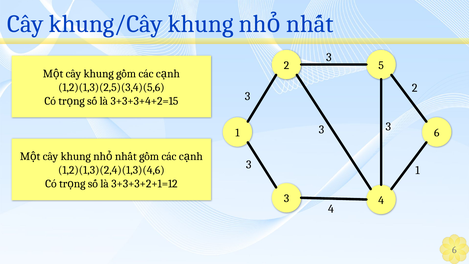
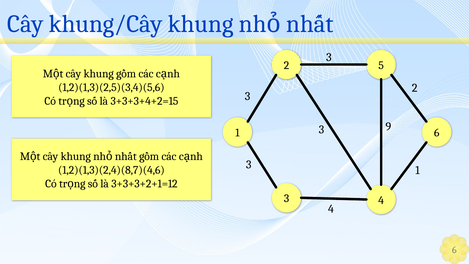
3: 3 -> 9 (388, 127)
1,2)(1,3)(2,4)(1,3)(4,6: 1,2)(1,3)(2,4)(1,3)(4,6 -> 1,2)(1,3)(2,4)(8,7)(4,6 (111, 170)
